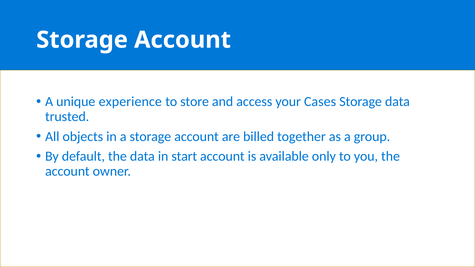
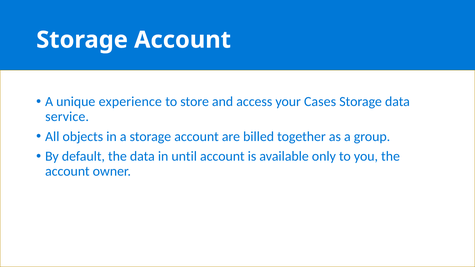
trusted: trusted -> service (67, 117)
start: start -> until (184, 157)
